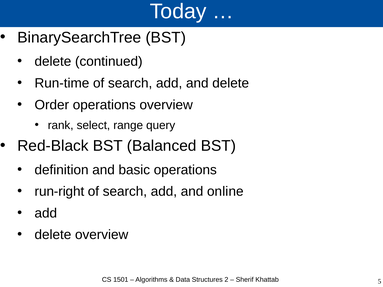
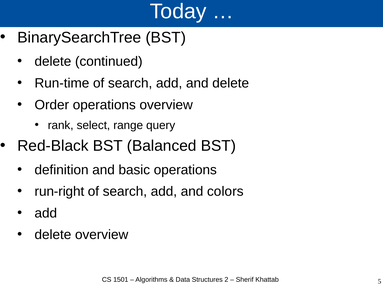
online: online -> colors (225, 192)
